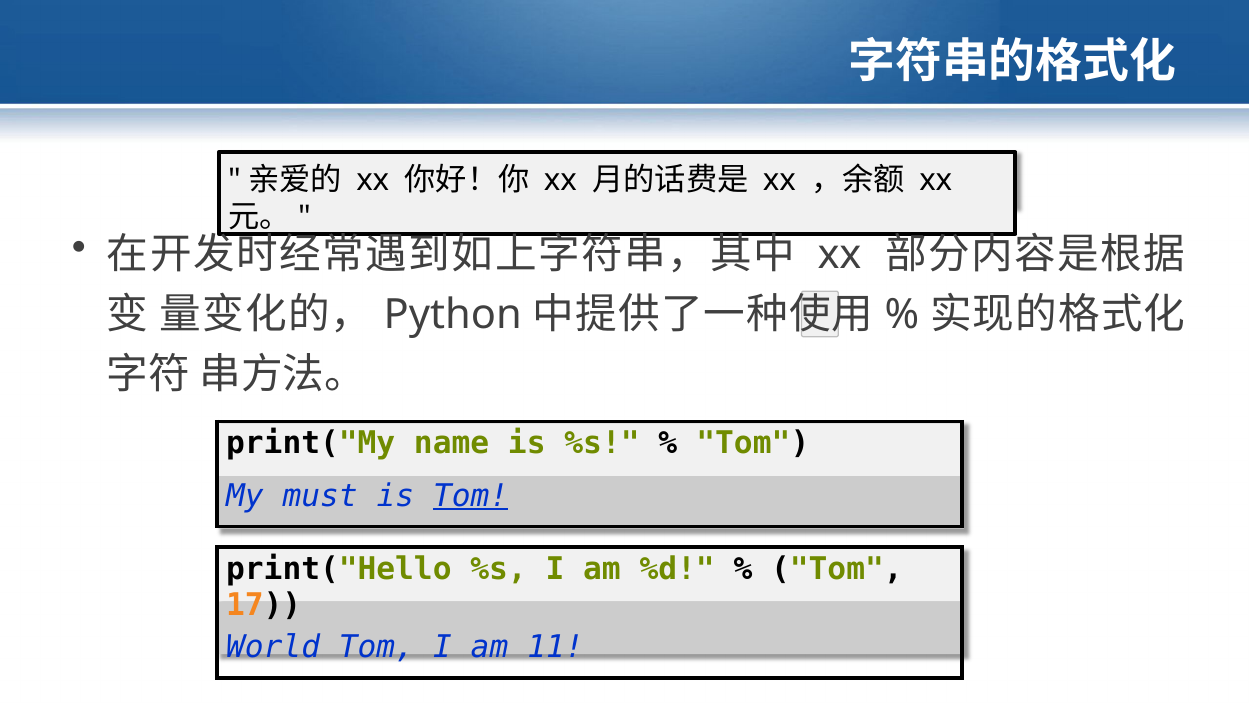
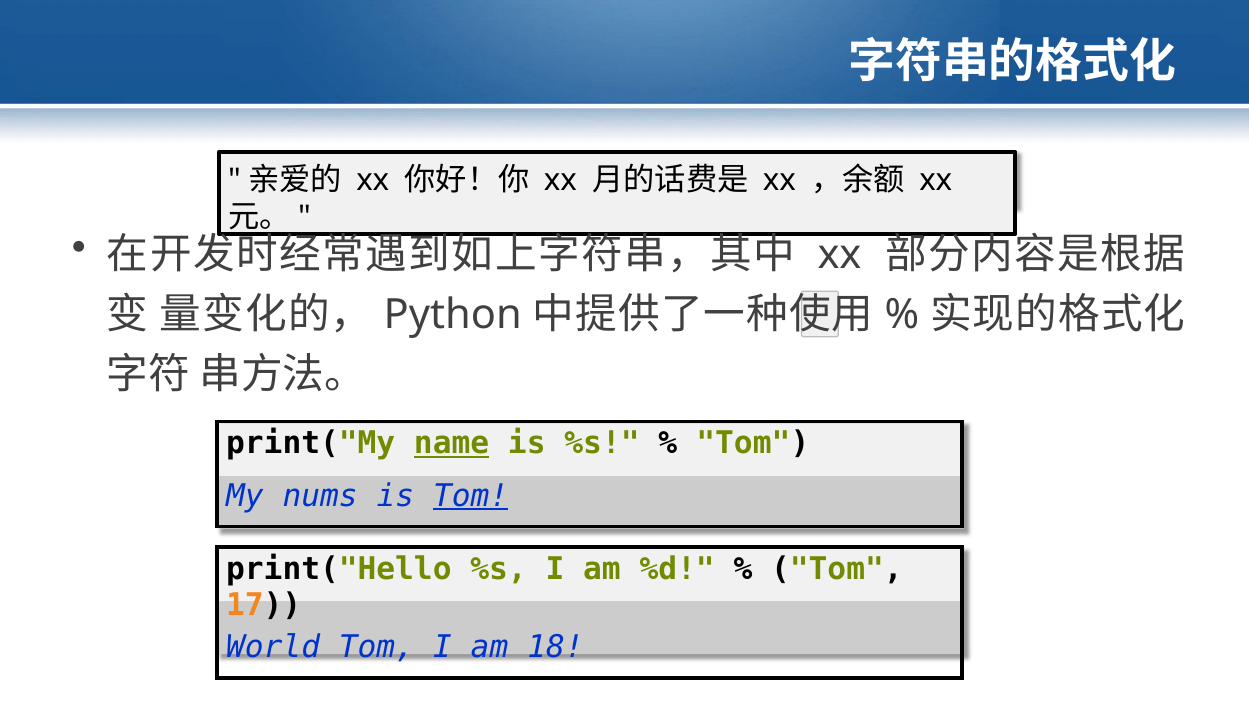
name underline: none -> present (452, 443)
must: must -> nums (320, 496)
11: 11 -> 18 (556, 647)
